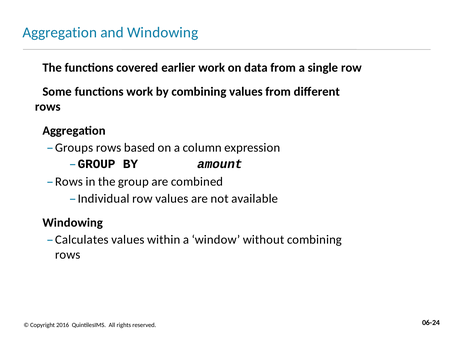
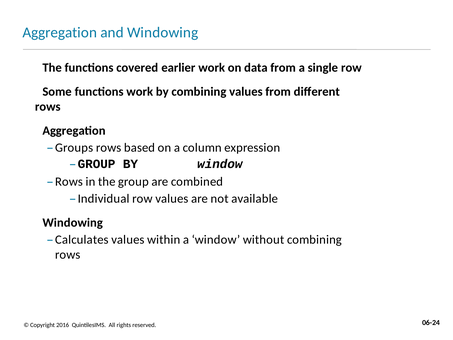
BY amount: amount -> window (220, 164)
